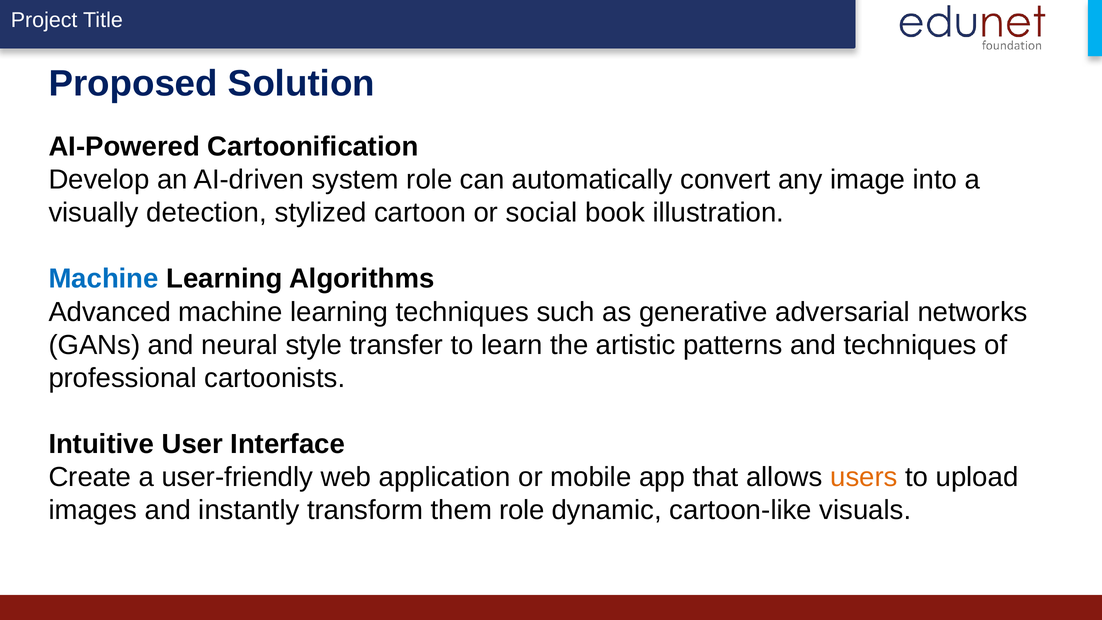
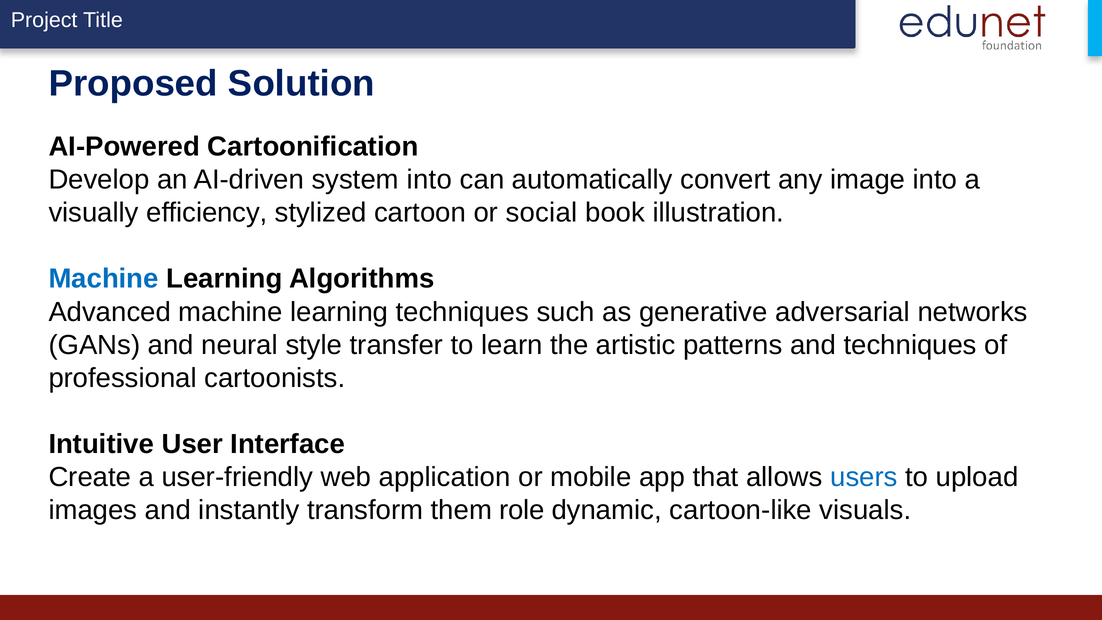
system role: role -> into (429, 180)
detection: detection -> efficiency (207, 213)
users colour: orange -> blue (864, 477)
